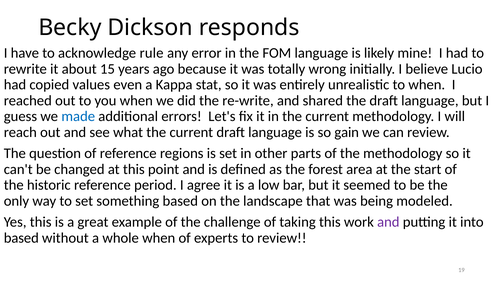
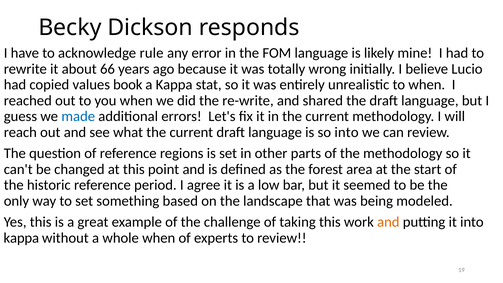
15: 15 -> 66 (107, 69)
even: even -> book (128, 85)
so gain: gain -> into (347, 132)
and colour: purple -> orange (388, 222)
based: based -> kappa (21, 238)
